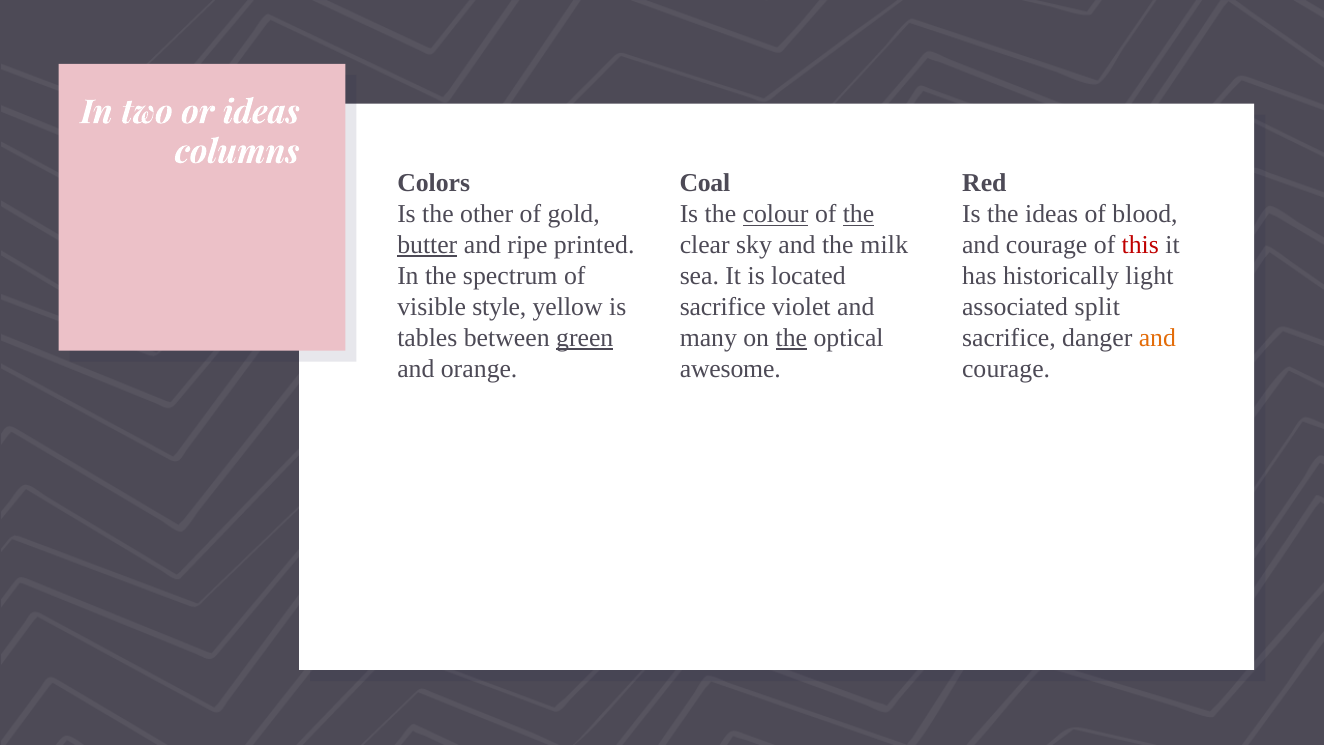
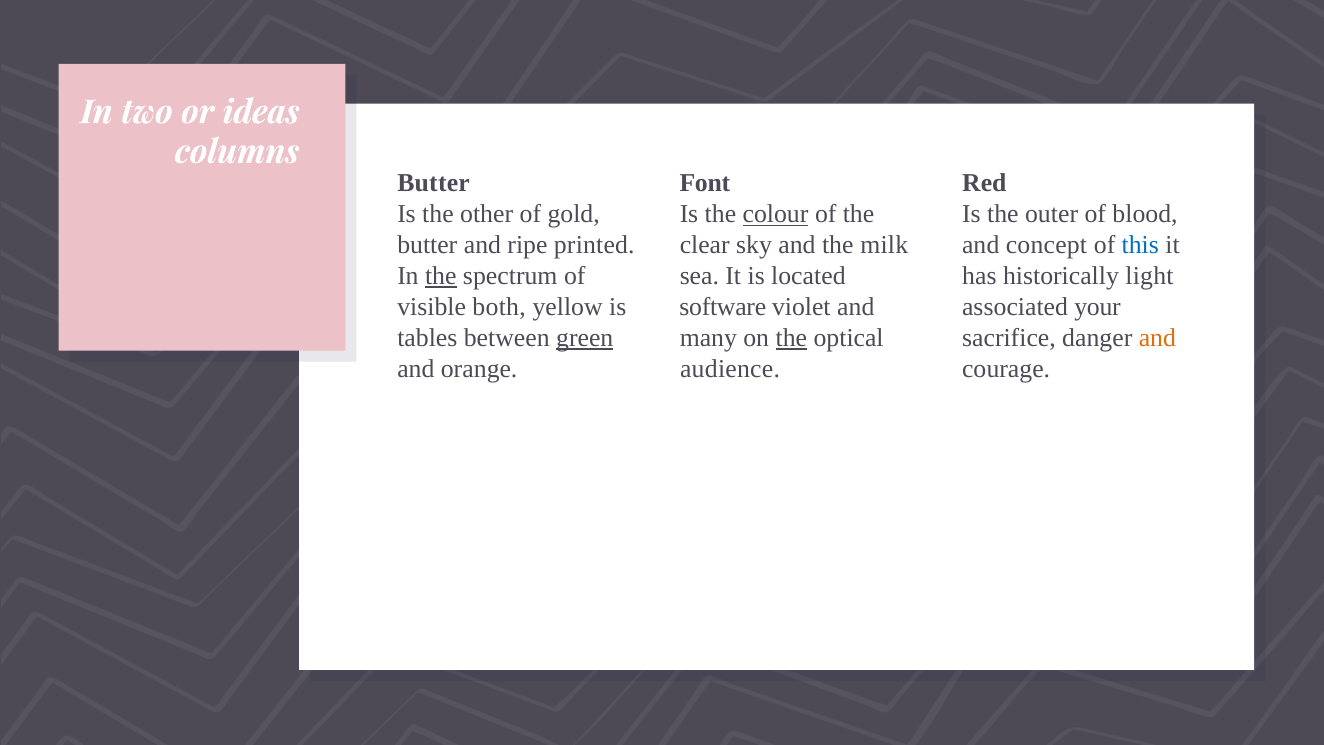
Colors: Colors -> Butter (434, 183)
Coal: Coal -> Font (705, 183)
the underline: present -> none (859, 214)
the ideas: ideas -> outer (1052, 214)
butter underline: present -> none (427, 245)
courage: courage -> concept (1046, 245)
this colour: red -> blue (1140, 245)
the underline: none -> present (441, 276)
style: style -> both (499, 307)
sacrifice: sacrifice -> software (723, 307)
split: split -> your (1098, 307)
awesome: awesome -> audience (730, 369)
